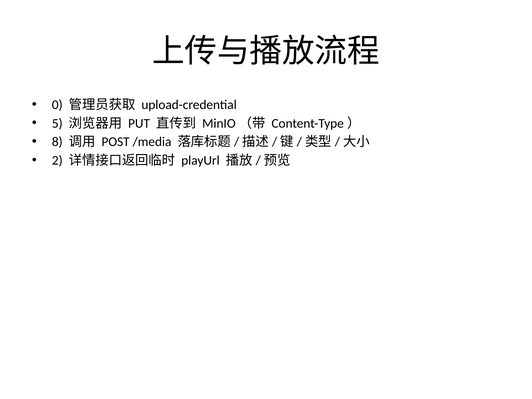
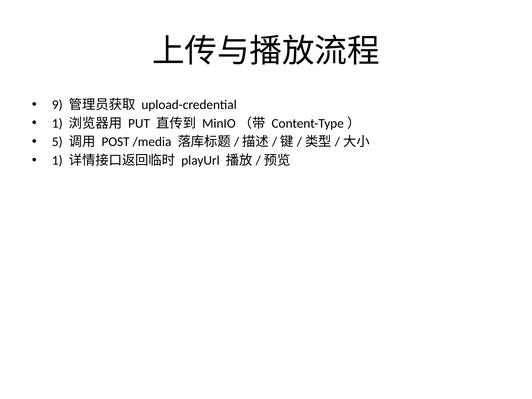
0: 0 -> 9 (57, 105)
5: 5 -> 1 (57, 123)
8: 8 -> 5 (57, 142)
2: 2 -> 1 (57, 161)
